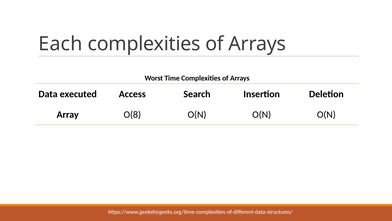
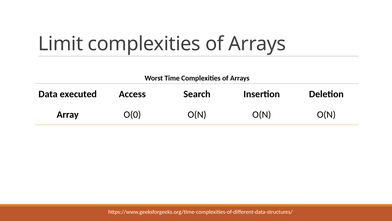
Each: Each -> Limit (61, 44)
O(8: O(8 -> O(0 (132, 114)
